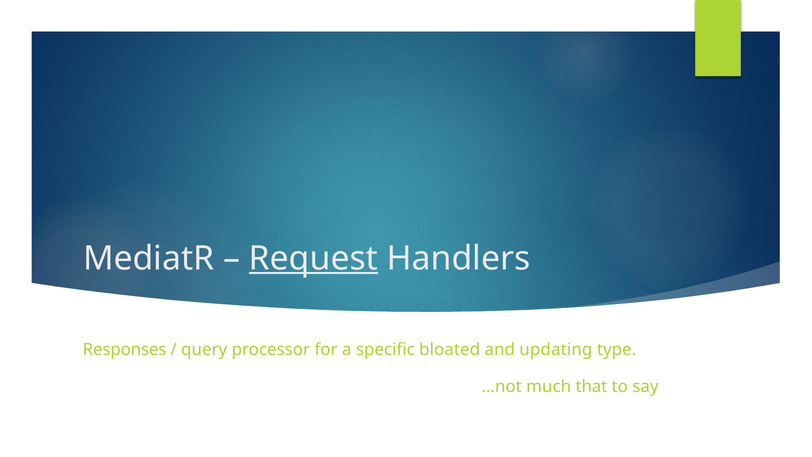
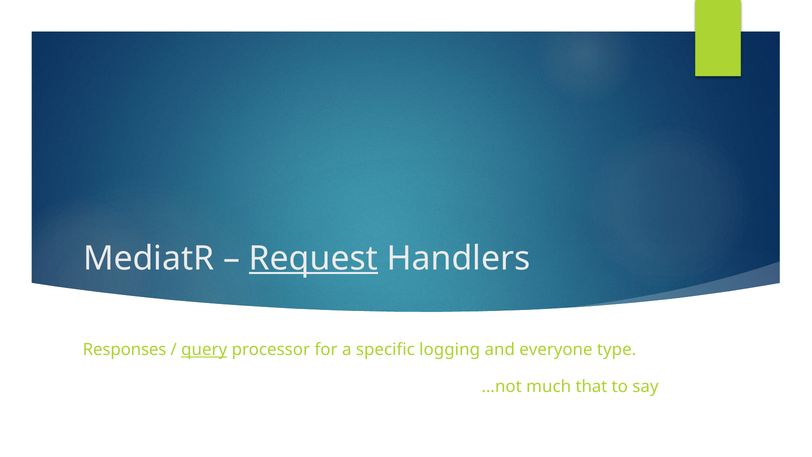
query underline: none -> present (204, 350)
bloated: bloated -> logging (450, 350)
updating: updating -> everyone (556, 350)
